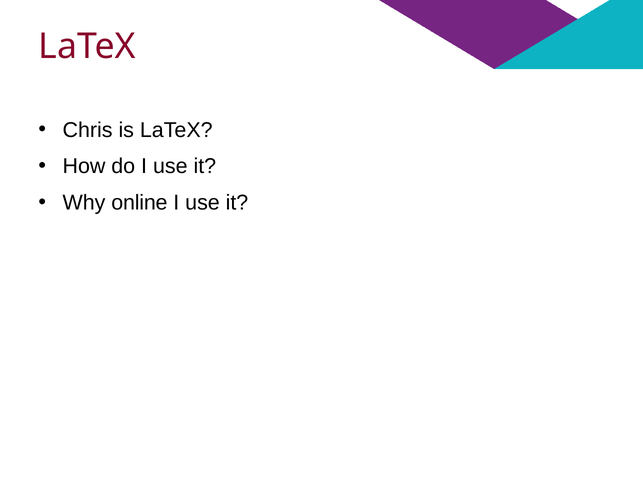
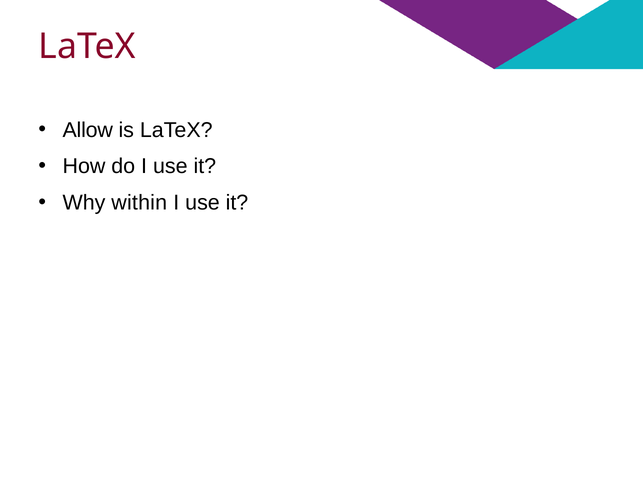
Chris: Chris -> Allow (88, 130)
online: online -> within (139, 203)
